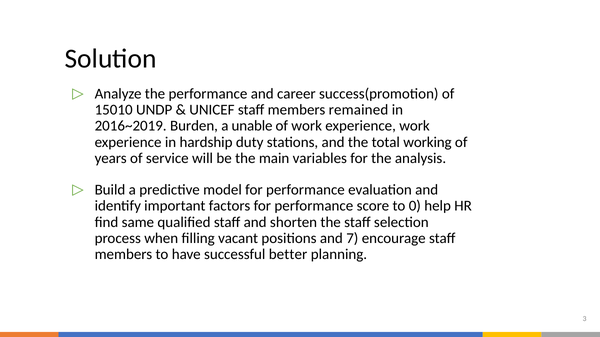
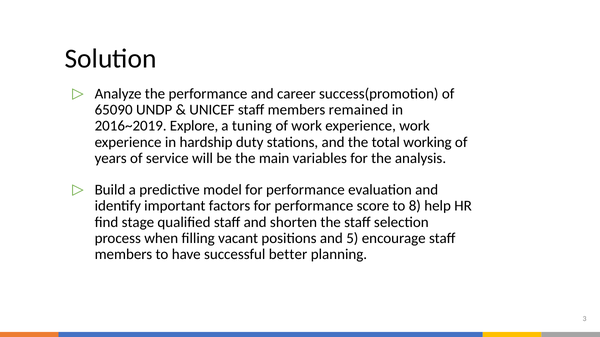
15010: 15010 -> 65090 (114, 110)
Burden: Burden -> Explore (194, 126)
unable: unable -> tuning (252, 126)
0: 0 -> 8 (415, 206)
same: same -> stage (138, 223)
7: 7 -> 5 (352, 239)
